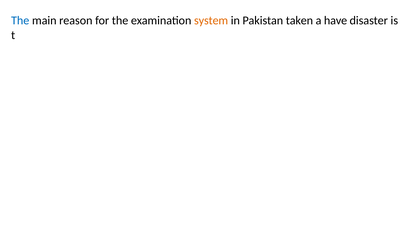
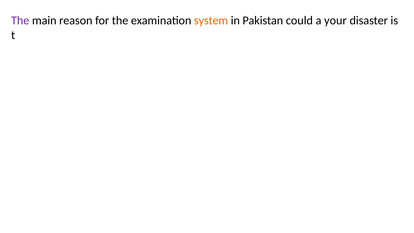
The colour: blue -> purple (20, 21)
taken: taken -> could (299, 21)
have: have -> your (335, 21)
